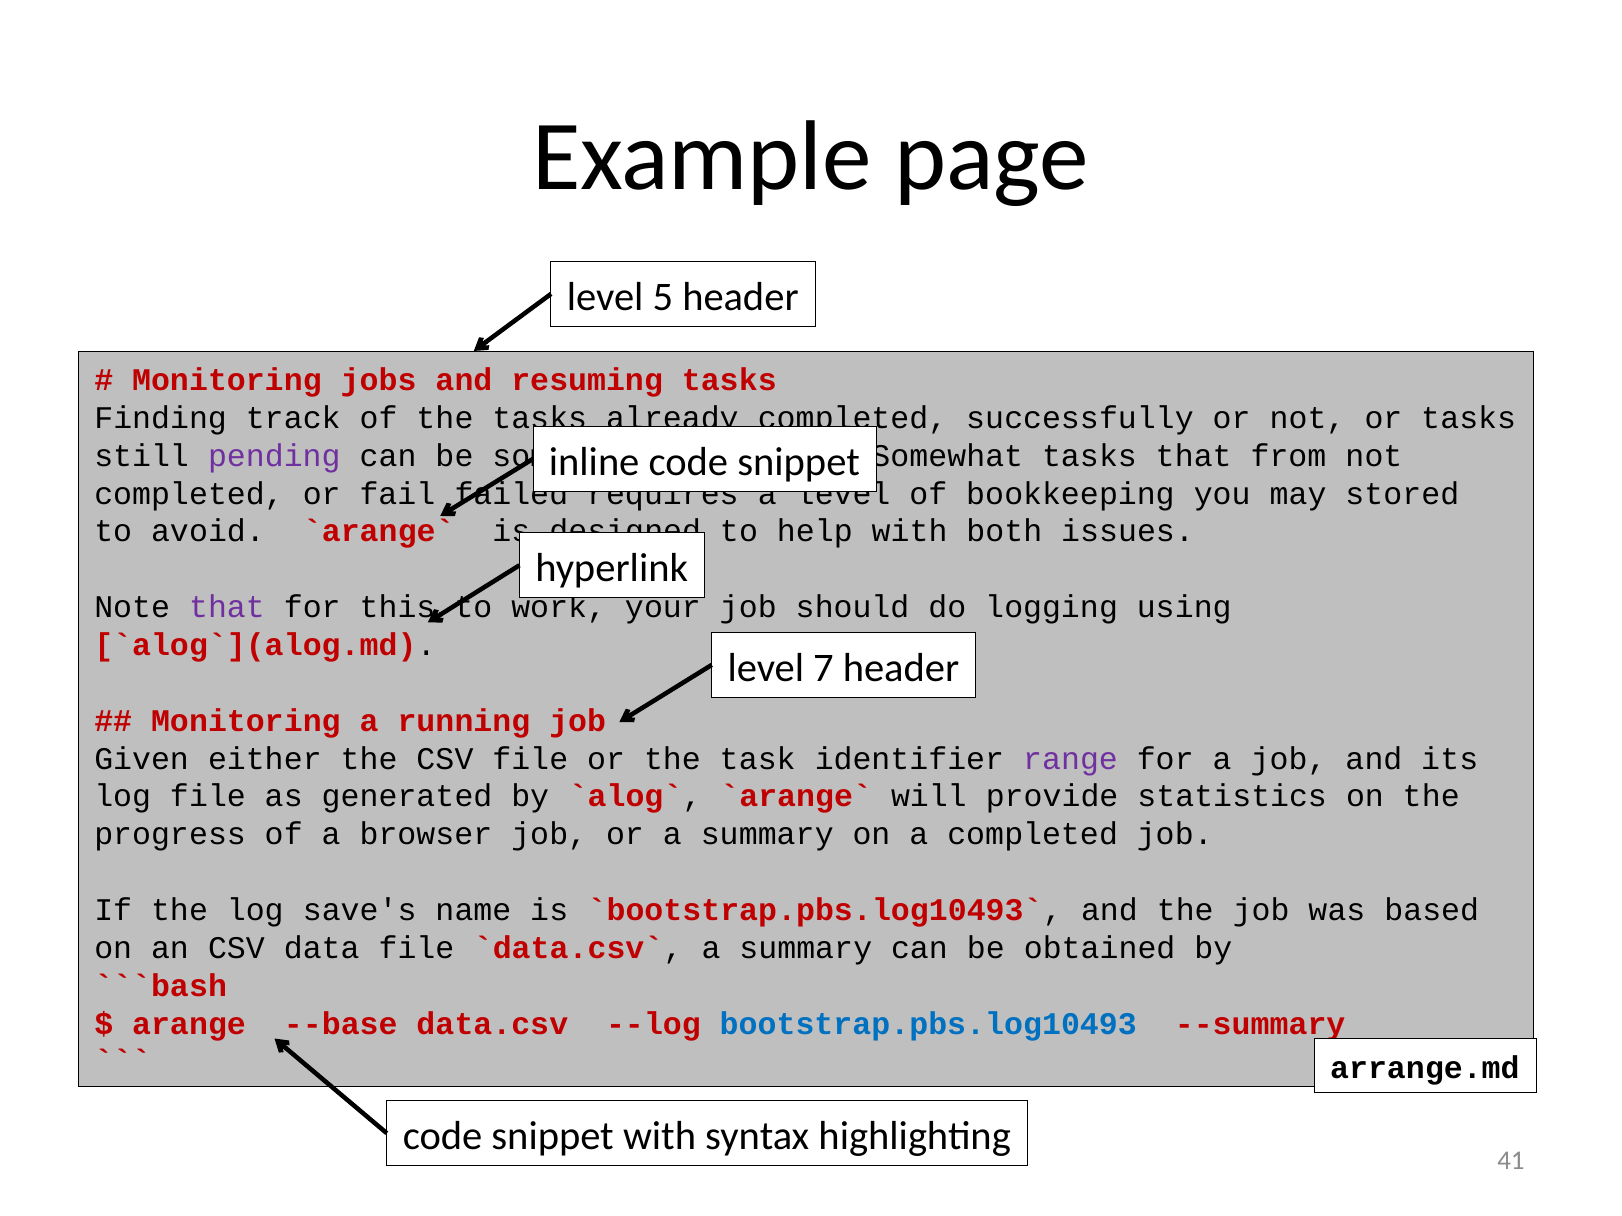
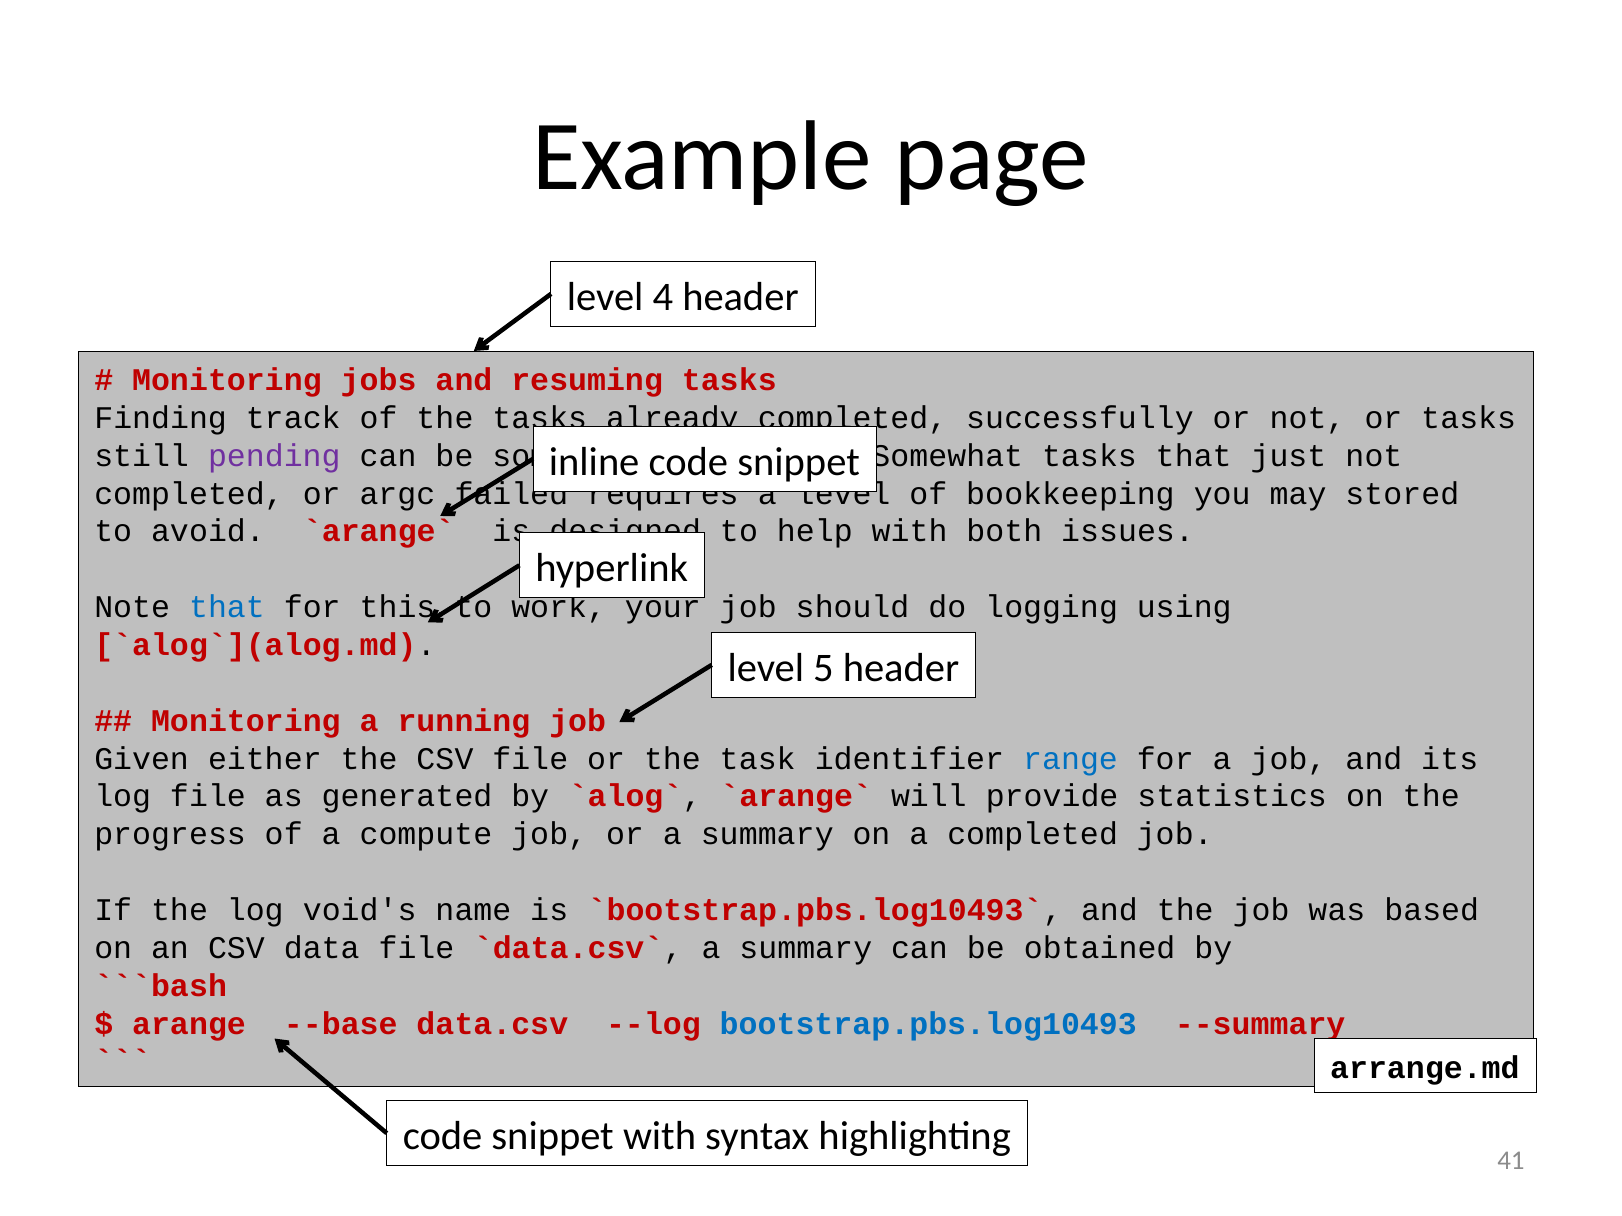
5: 5 -> 4 (663, 297)
from: from -> just (1288, 456)
fail: fail -> argc (397, 494)
that colour: purple -> blue (227, 607)
7: 7 -> 5 (824, 668)
range colour: purple -> blue (1071, 759)
browser: browser -> compute (426, 835)
save's: save's -> void's (360, 910)
